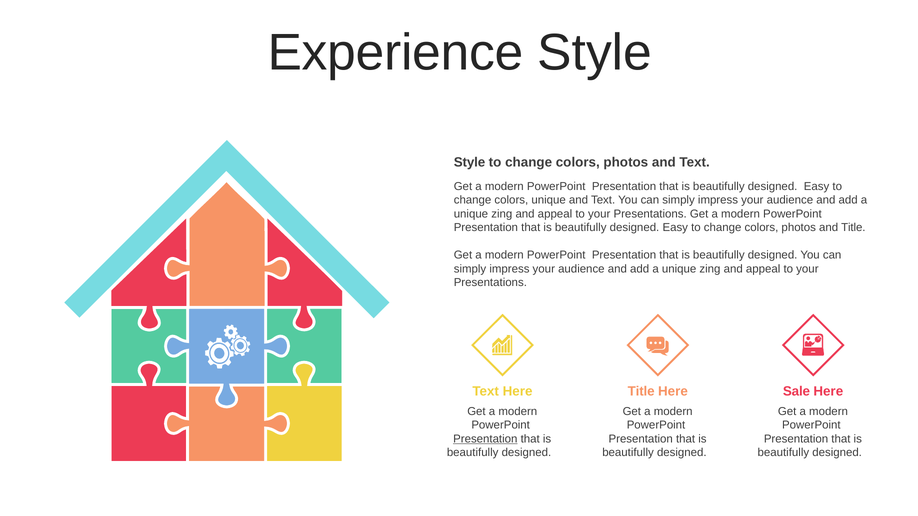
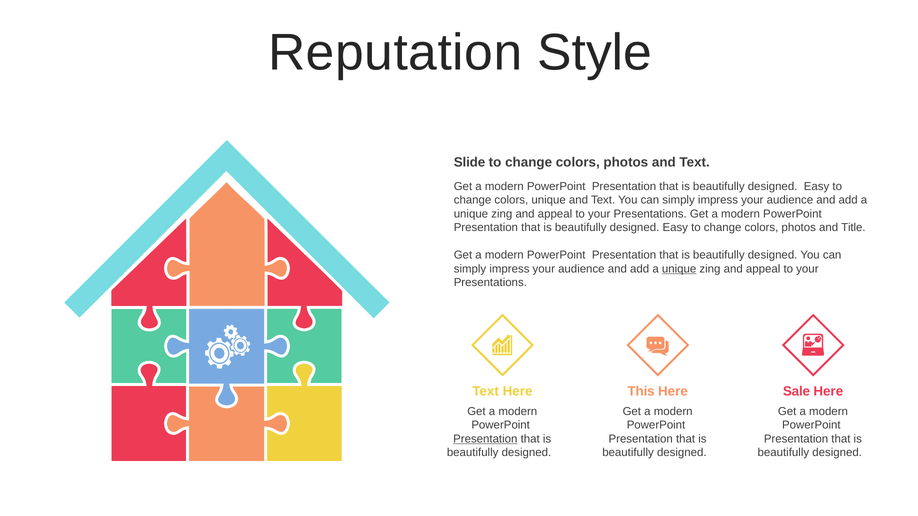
Experience: Experience -> Reputation (395, 53)
Style: Style -> Slide (469, 162)
unique underline: none -> present (679, 269)
Title: Title -> This (641, 392)
